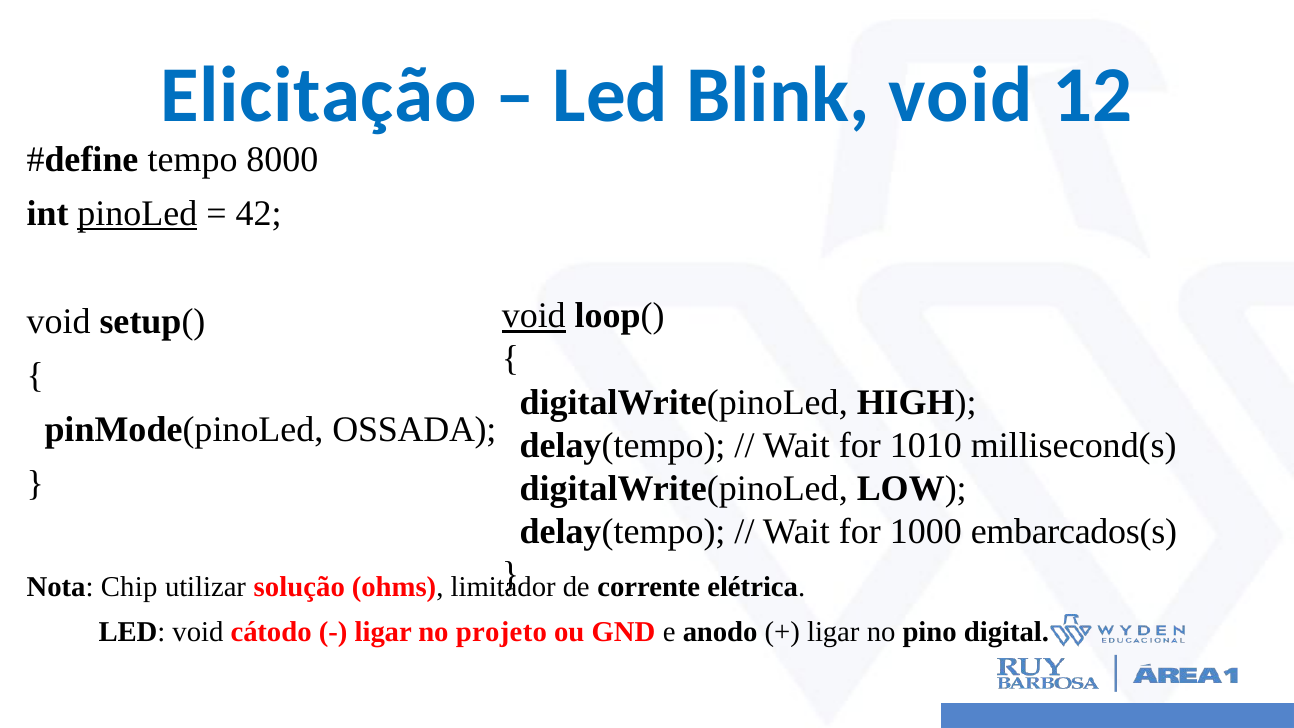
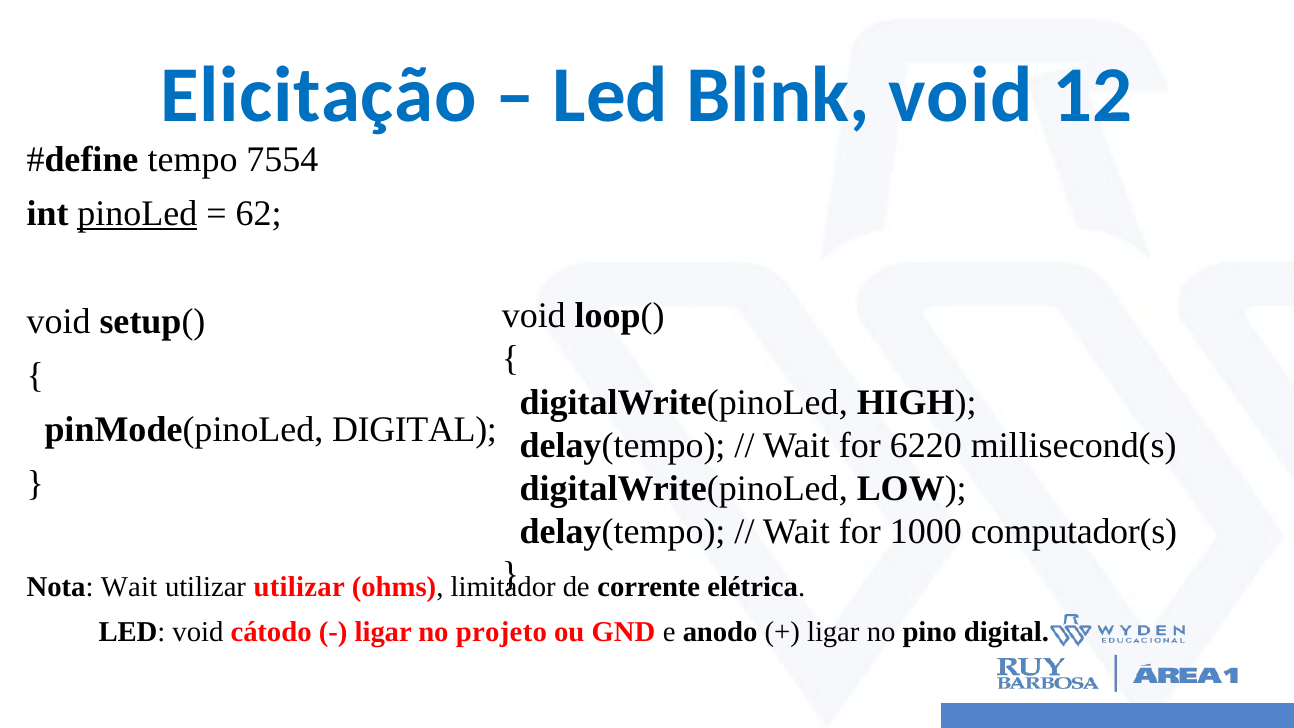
8000: 8000 -> 7554 (282, 160)
42: 42 -> 62 (259, 214)
void underline: present -> none (534, 316)
pinMode(pinoLed OSSADA: OSSADA -> DIGITAL (414, 430)
1010: 1010 -> 6220 (926, 445)
embarcados(s: embarcados(s -> computador(s (1074, 532)
Nota Chip: Chip -> Wait (129, 587)
utilizar solução: solução -> utilizar (299, 587)
